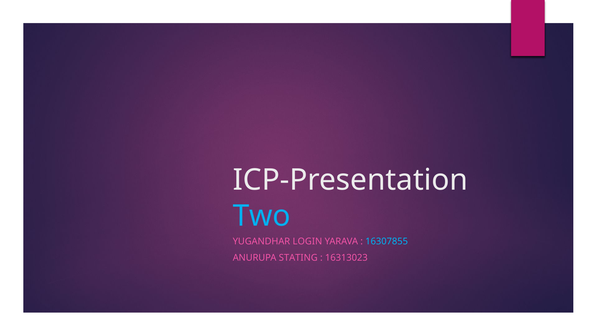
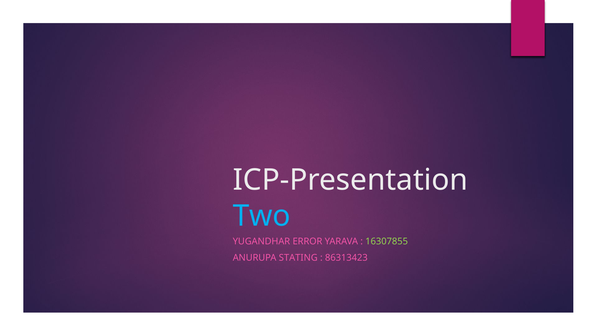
LOGIN: LOGIN -> ERROR (307, 241)
16307855 colour: light blue -> light green (387, 241)
16313023: 16313023 -> 86313423 (346, 257)
